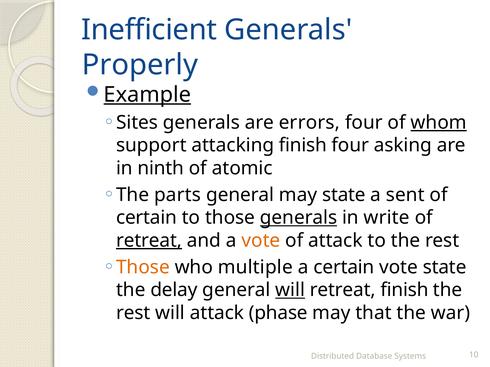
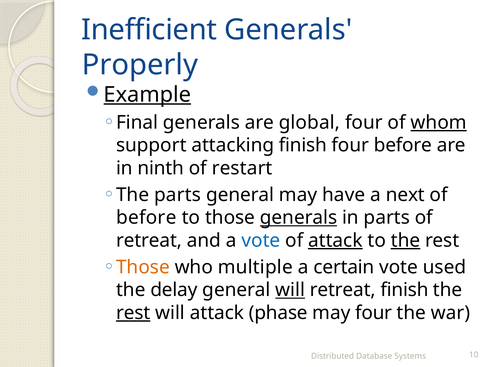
Sites: Sites -> Final (137, 123)
errors: errors -> global (309, 123)
four asking: asking -> before (403, 146)
atomic: atomic -> restart (242, 168)
may state: state -> have (344, 195)
sent: sent -> next (405, 195)
certain: certain -> before (146, 218)
in write: write -> parts (387, 218)
retreat underline: present -> none (149, 241)
vote colour: orange -> blue (261, 241)
attack underline: none -> present (335, 241)
the underline: none -> present (405, 241)
vote state: state -> used (445, 267)
rest underline: none -> present (133, 313)
may that: that -> four (374, 313)
